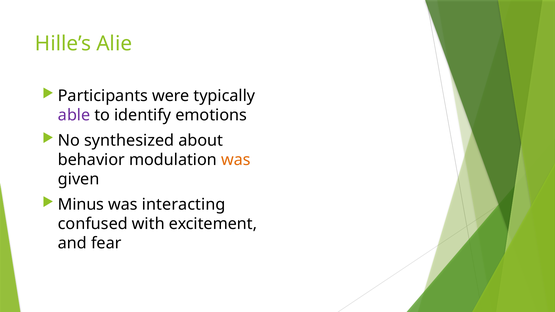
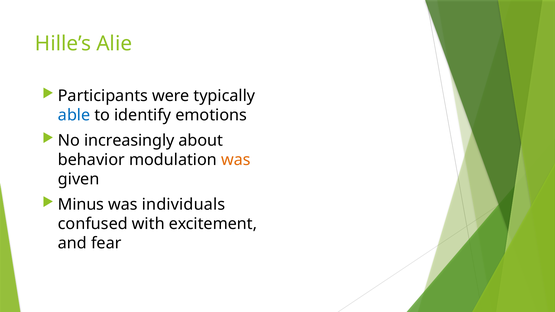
able colour: purple -> blue (74, 115)
synthesized: synthesized -> increasingly (129, 141)
interacting: interacting -> individuals (184, 205)
